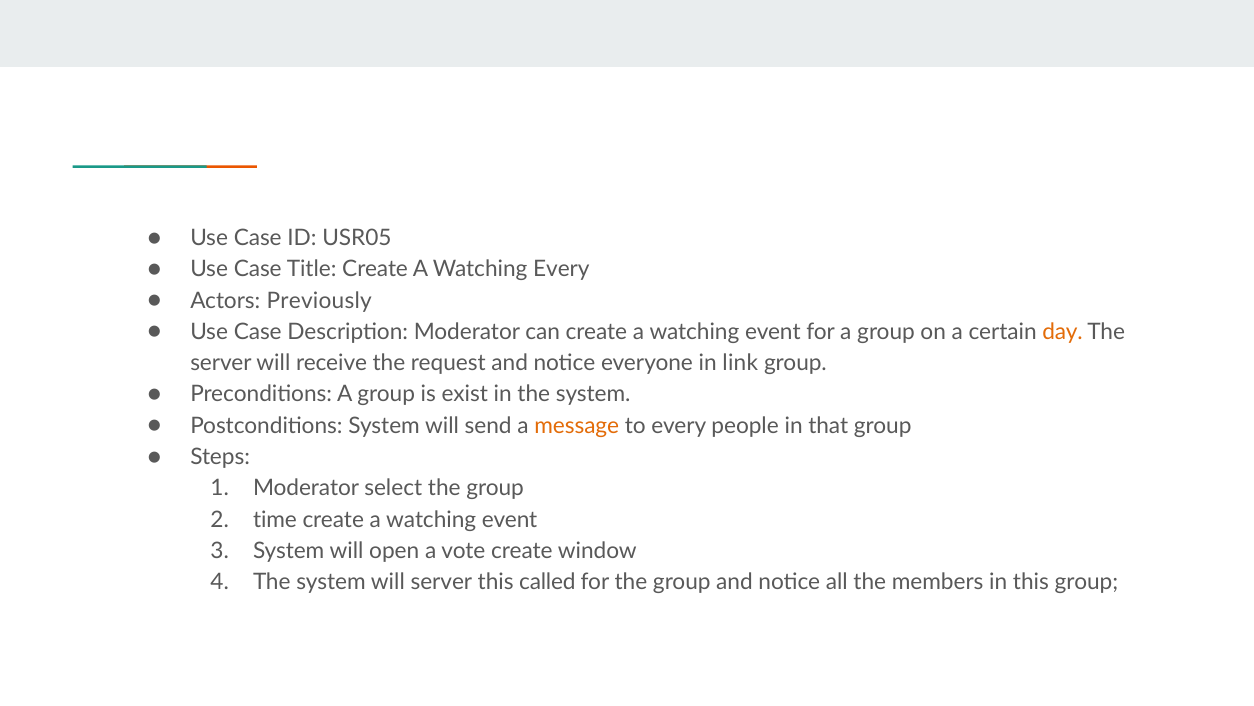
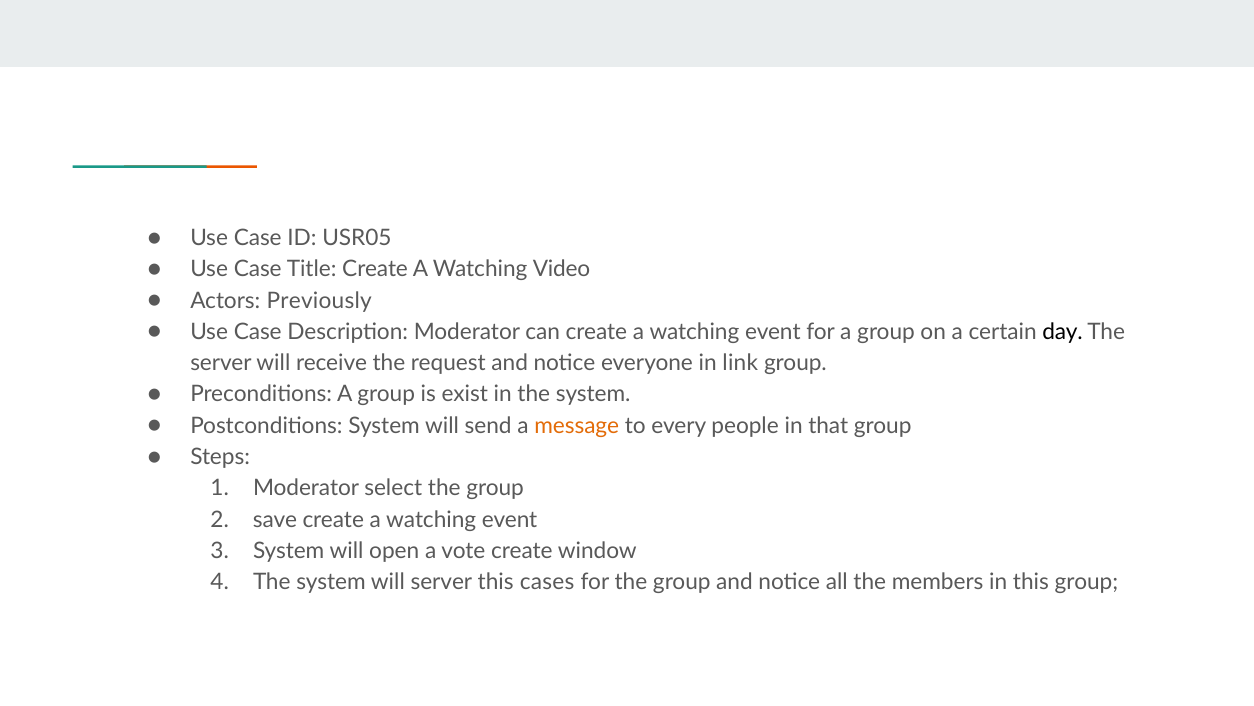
Watching Every: Every -> Video (561, 269)
day colour: orange -> black (1063, 332)
time: time -> save (275, 519)
called: called -> cases (547, 582)
